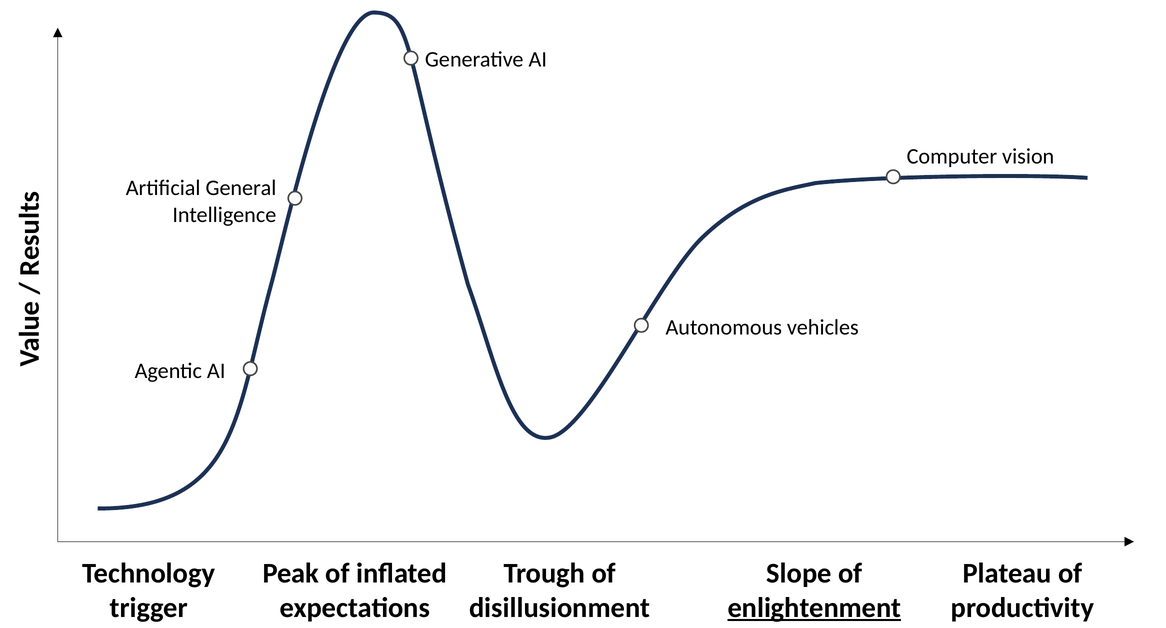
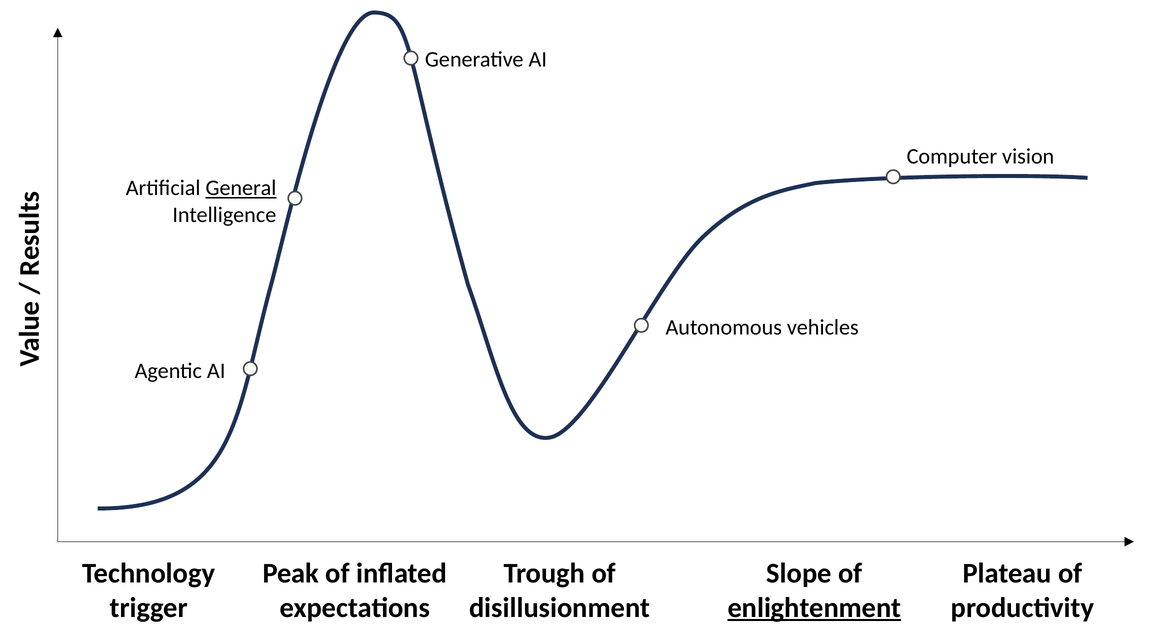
General underline: none -> present (241, 188)
